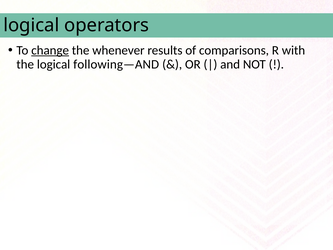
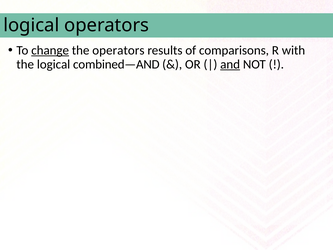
the whenever: whenever -> operators (118, 50)
following—AND: following—AND -> combined—AND (116, 64)
and underline: none -> present (230, 64)
